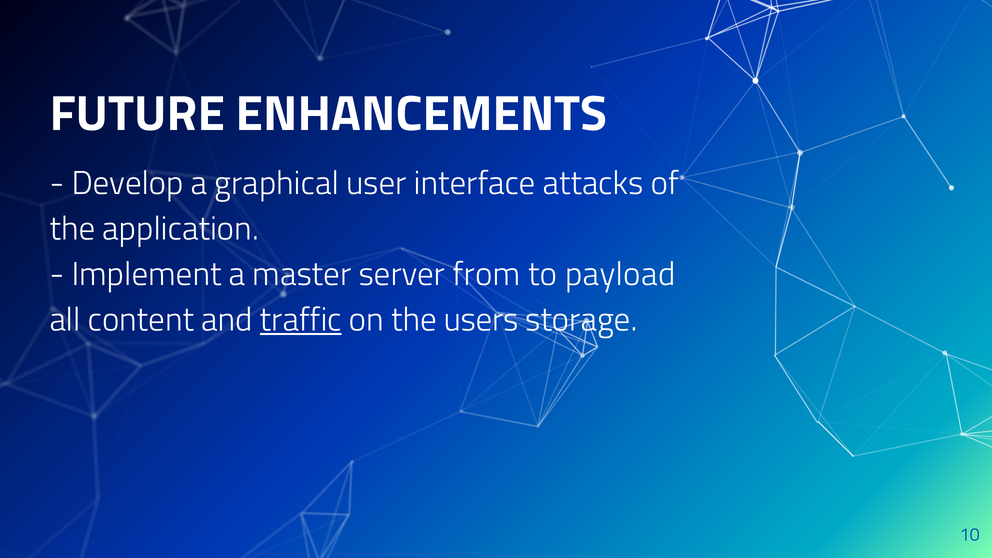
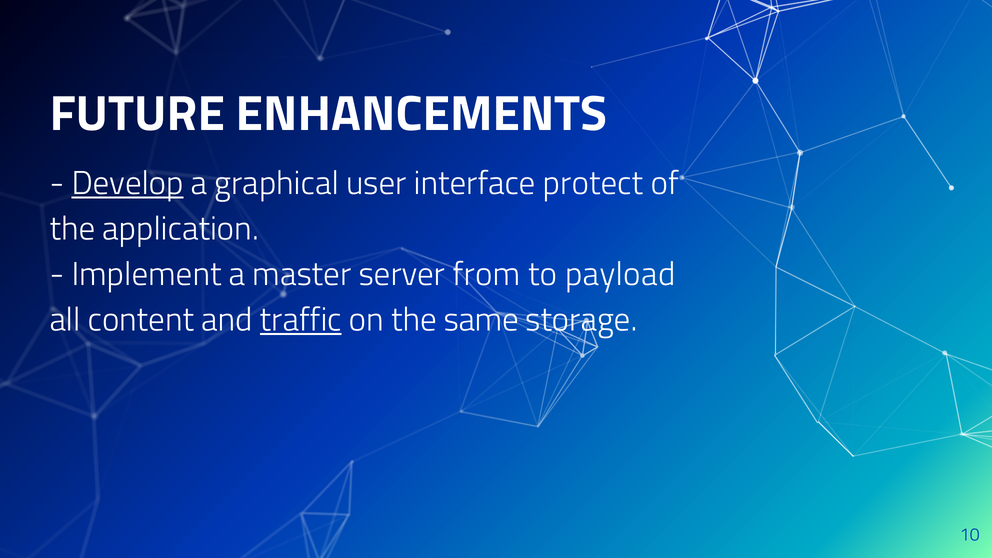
Develop underline: none -> present (128, 183)
attacks: attacks -> protect (593, 183)
users: users -> same (481, 320)
